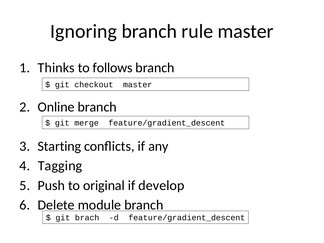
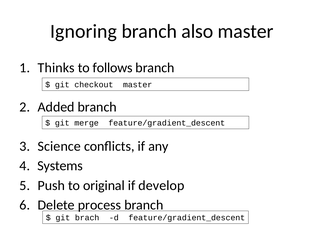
rule: rule -> also (197, 31)
Online: Online -> Added (56, 107)
Starting: Starting -> Science (59, 146)
Tagging: Tagging -> Systems (60, 166)
module: module -> process (99, 205)
